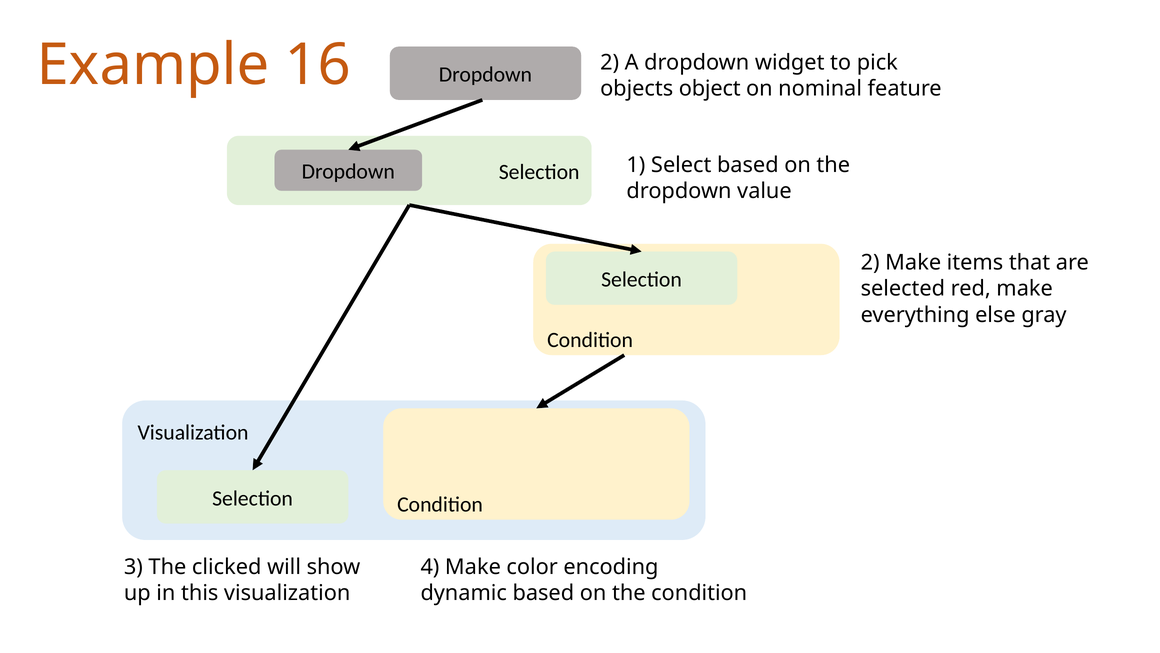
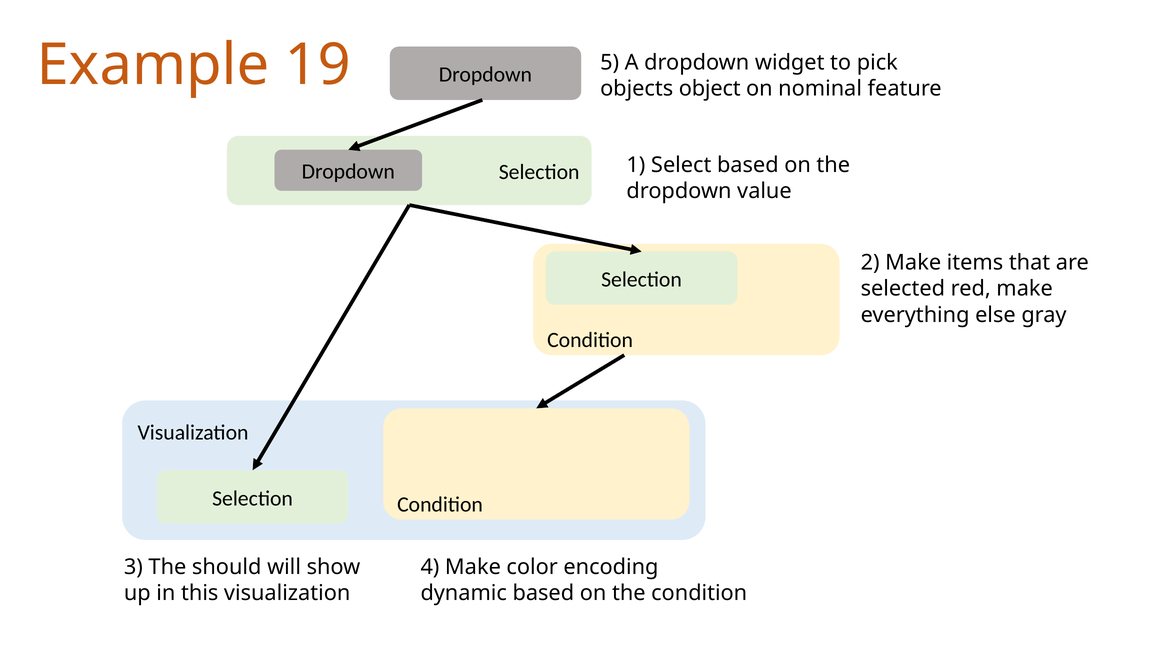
16: 16 -> 19 (318, 65)
Dropdown 2: 2 -> 5 (610, 62)
clicked: clicked -> should (227, 567)
